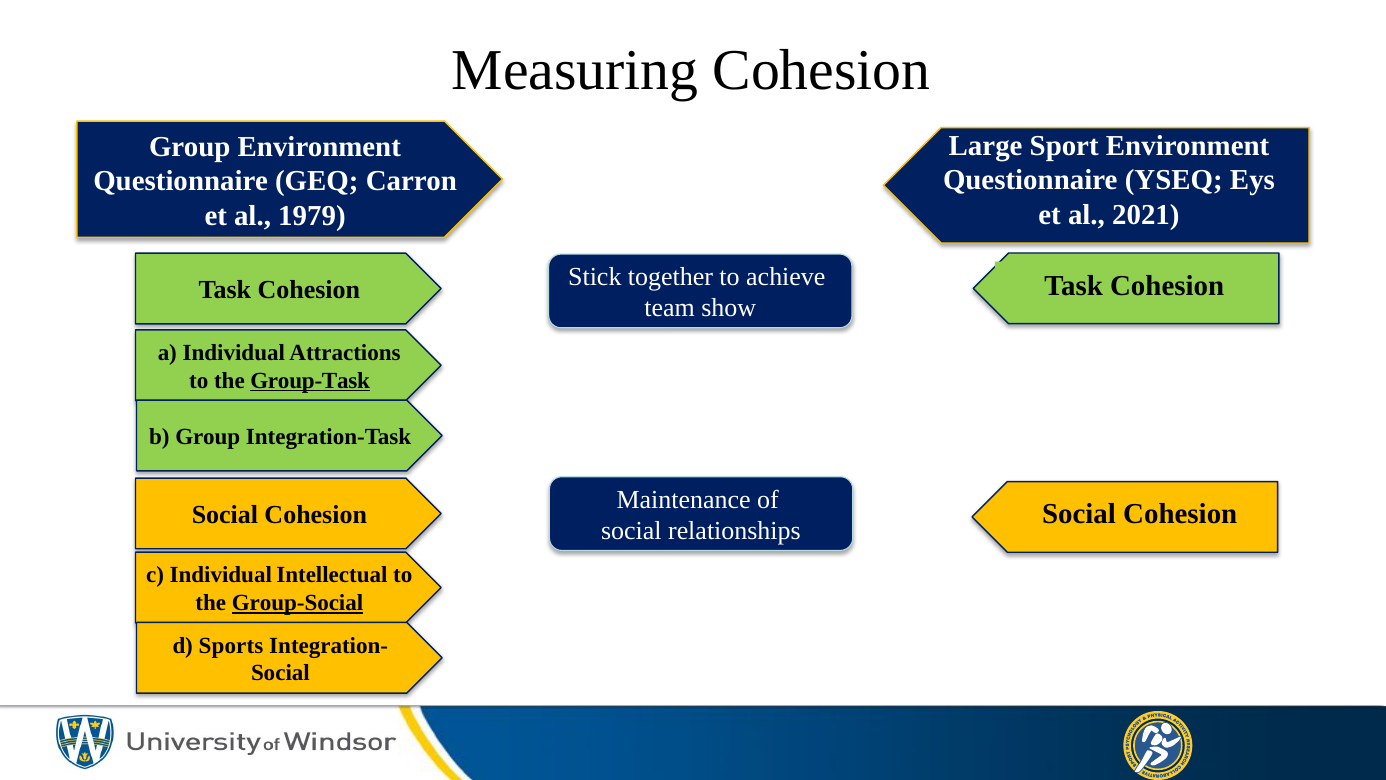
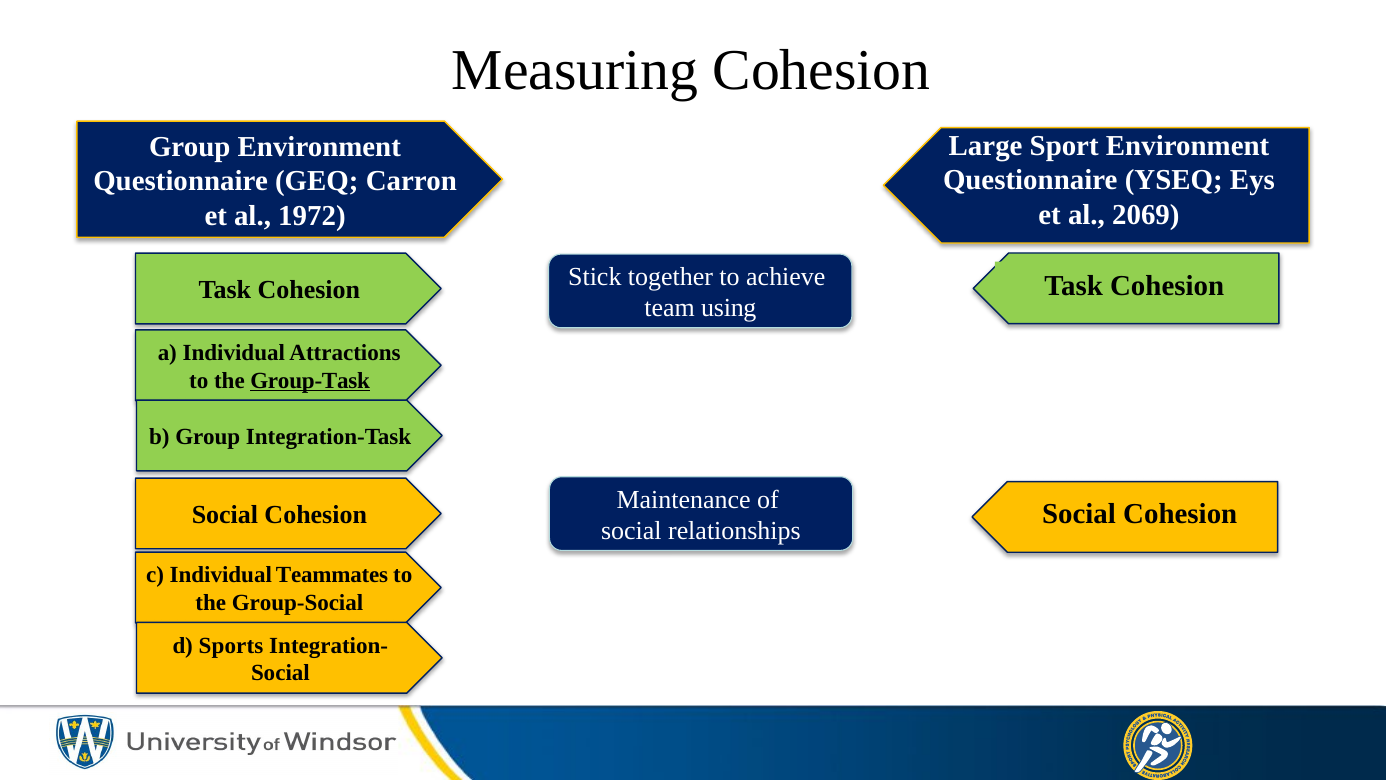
2021: 2021 -> 2069 (1146, 215)
1979: 1979 -> 1972 (312, 216)
show: show -> using (729, 308)
Intellectual: Intellectual -> Teammates (332, 575)
Group-Social underline: present -> none (298, 603)
